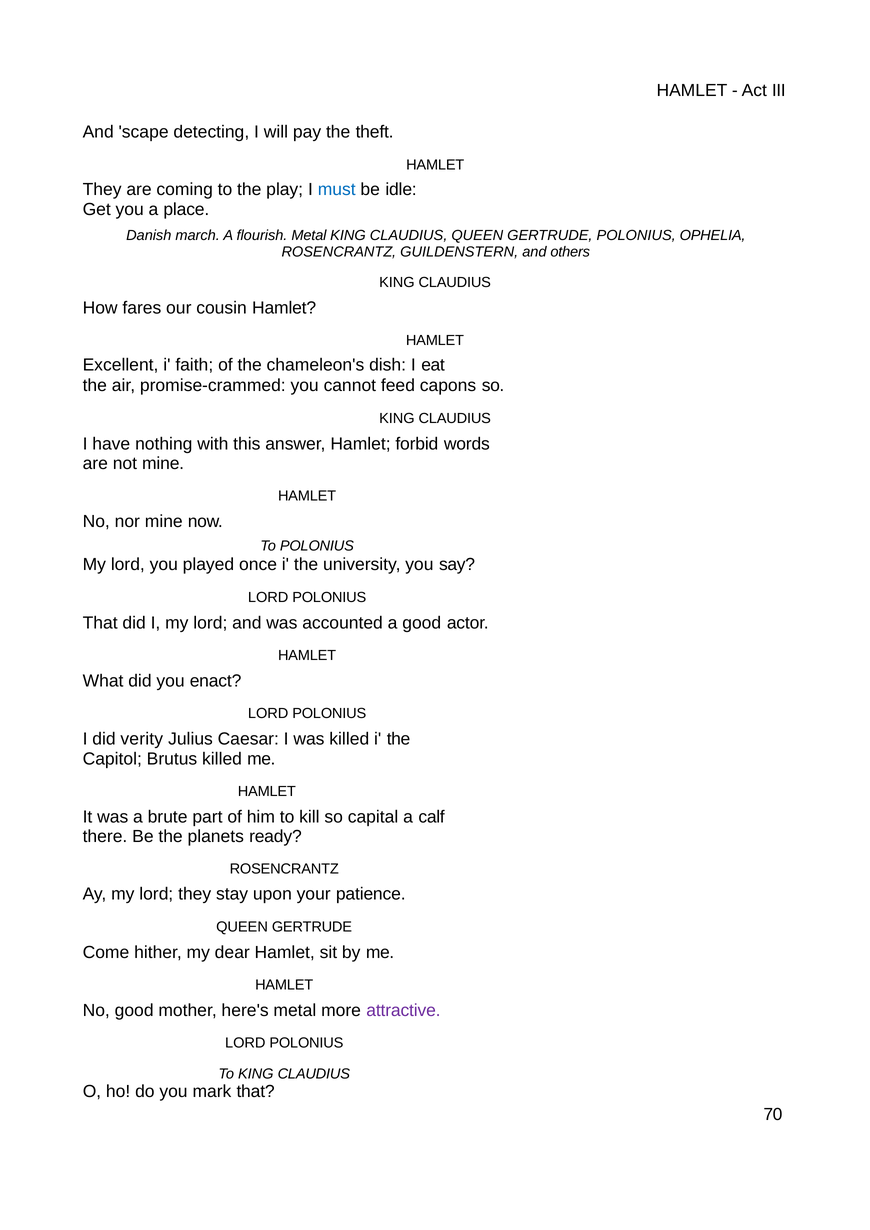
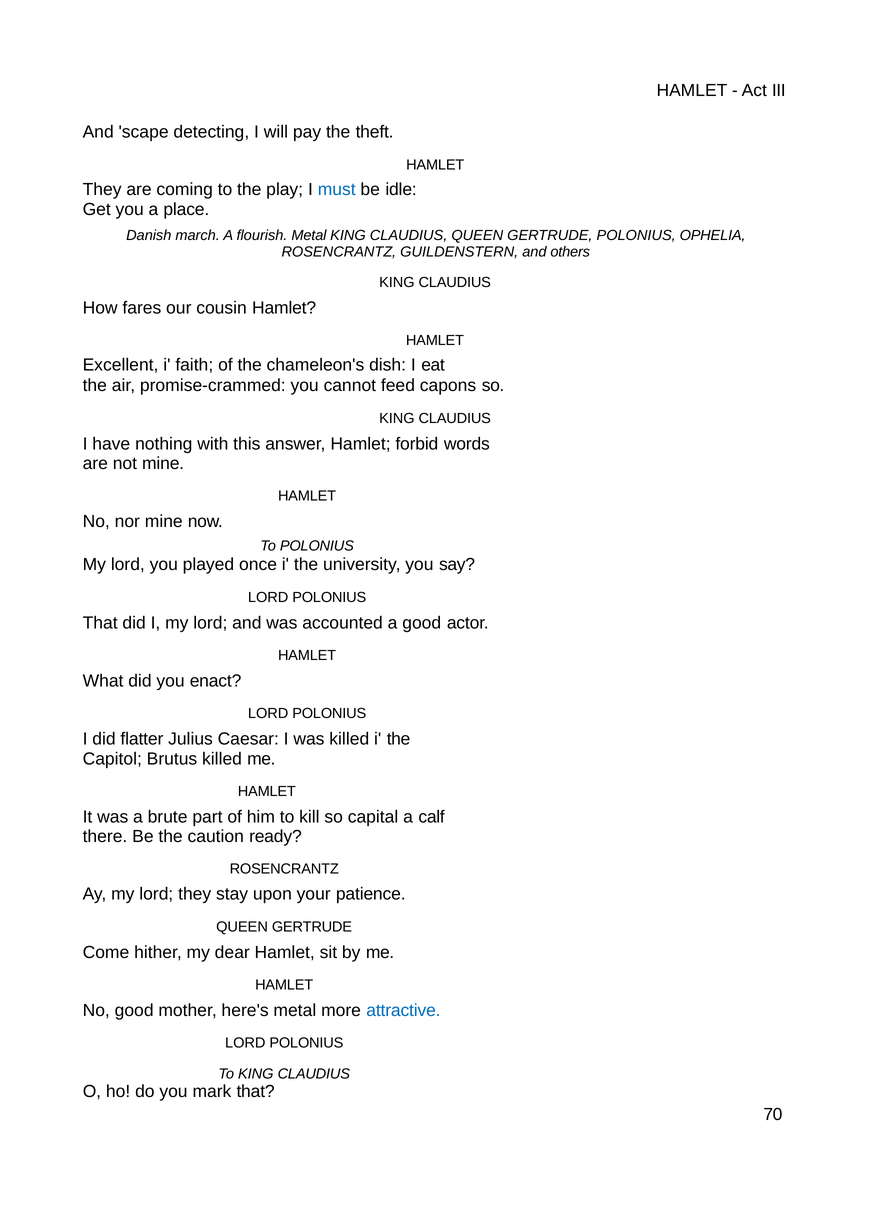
verity: verity -> flatter (142, 740)
planets: planets -> caution (216, 837)
attractive colour: purple -> blue (403, 1011)
